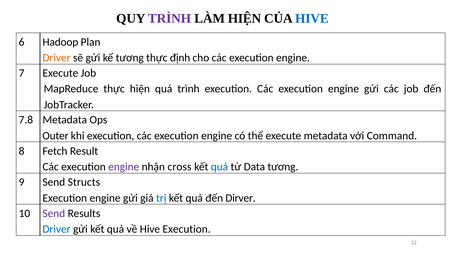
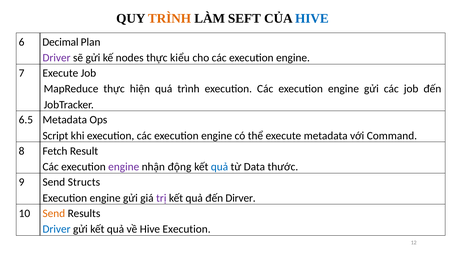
TRÌNH colour: purple -> orange (170, 19)
LÀM HIỆN: HIỆN -> SEFT (244, 19)
Hadoop: Hadoop -> Decimal (60, 42)
Driver colour: orange -> purple (57, 58)
kế tương: tương -> nodes (130, 58)
định: định -> kiểu (180, 58)
7.8: 7.8 -> 6.5 (26, 120)
Outer: Outer -> Script (55, 135)
cross: cross -> động (180, 167)
Data tương: tương -> thước (283, 167)
trị colour: blue -> purple (161, 198)
Send colour: purple -> orange (54, 213)
